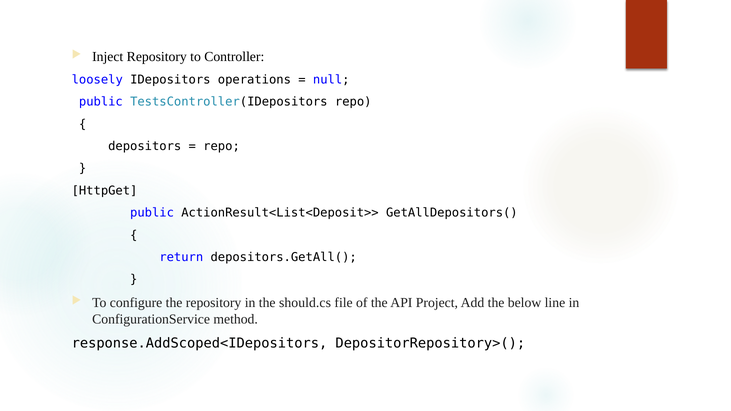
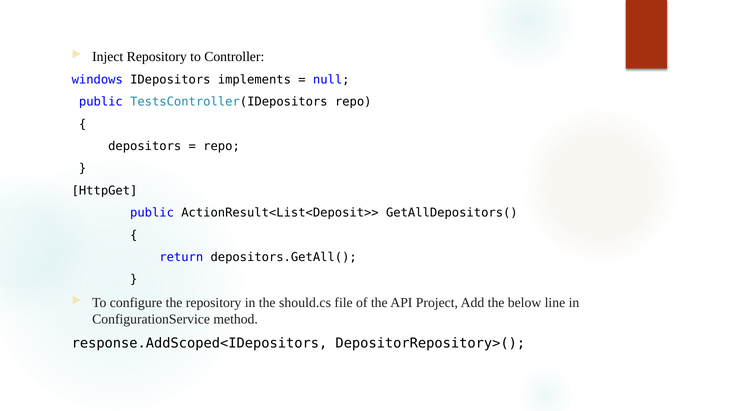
loosely: loosely -> windows (97, 80)
operations: operations -> implements (254, 80)
